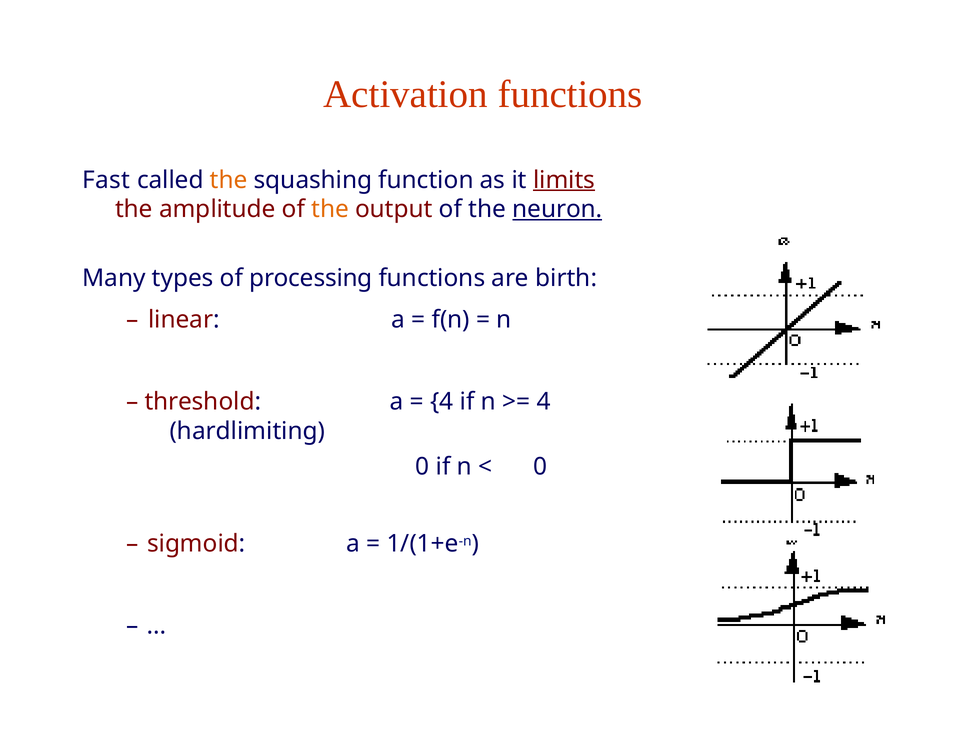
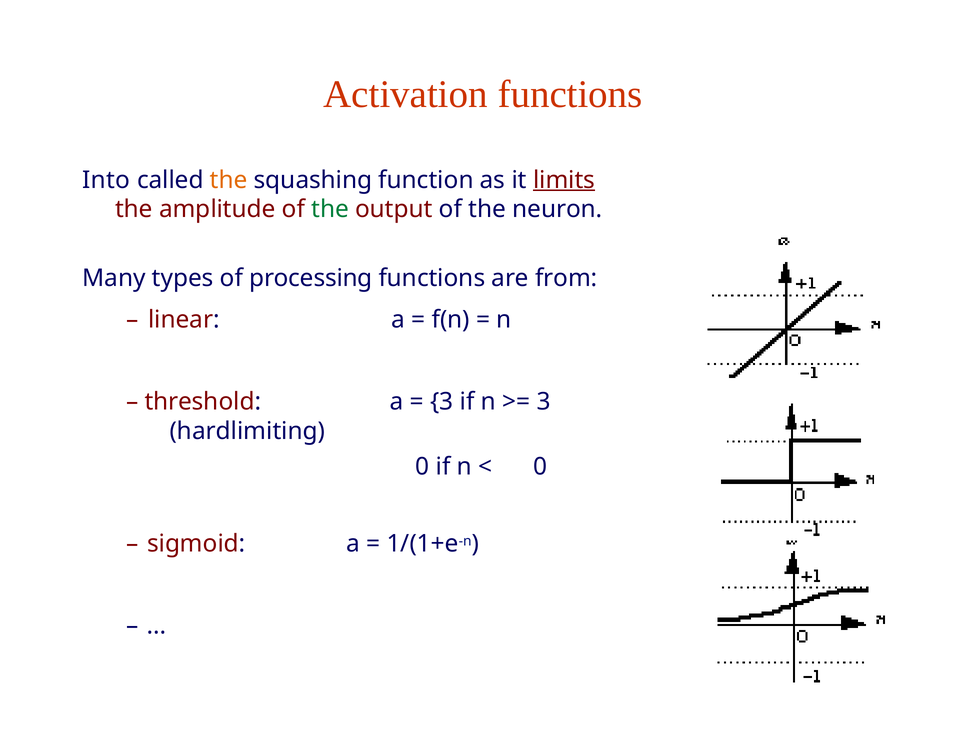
Fast: Fast -> Into (106, 180)
the colour: orange -> green (330, 209)
neuron underline: present -> none (557, 209)
birth: birth -> from (566, 278)
4: 4 -> 3 (442, 402)
4: 4 -> 3 (544, 402)
